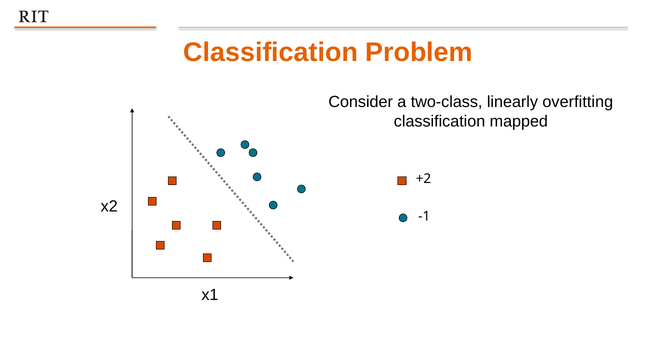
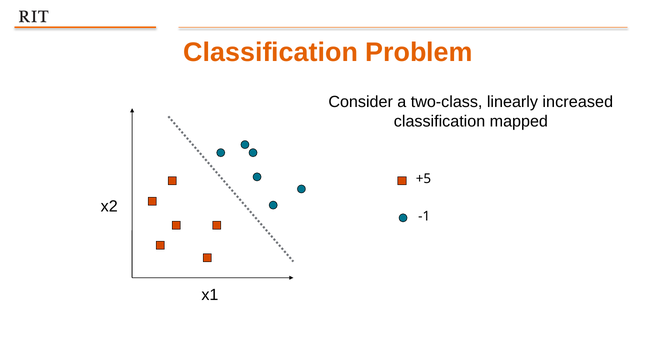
overfitting: overfitting -> increased (578, 102)
+2: +2 -> +5 (423, 179)
